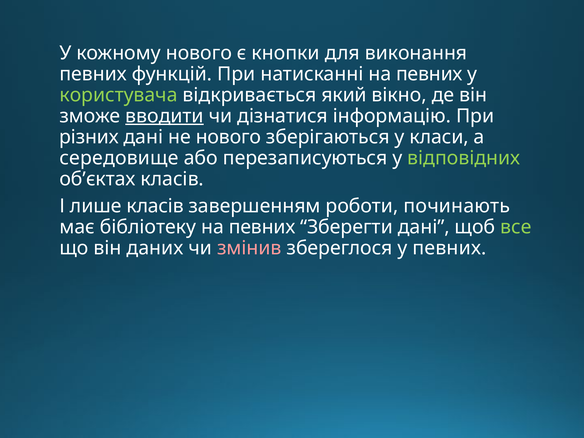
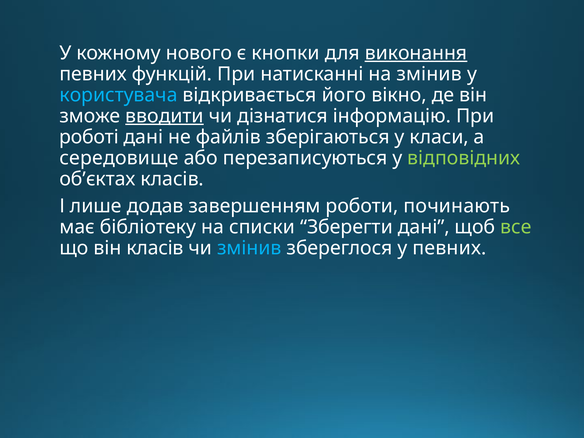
виконання underline: none -> present (416, 53)
натисканні на певних: певних -> змінив (429, 74)
користувача colour: light green -> light blue (119, 95)
який: який -> його (344, 95)
різних: різних -> роботі (89, 137)
не нового: нового -> файлів (228, 137)
лише класів: класів -> додав (155, 206)
певних: певних -> списки (262, 227)
він даних: даних -> класів (155, 248)
змінив colour: pink -> light blue (249, 248)
